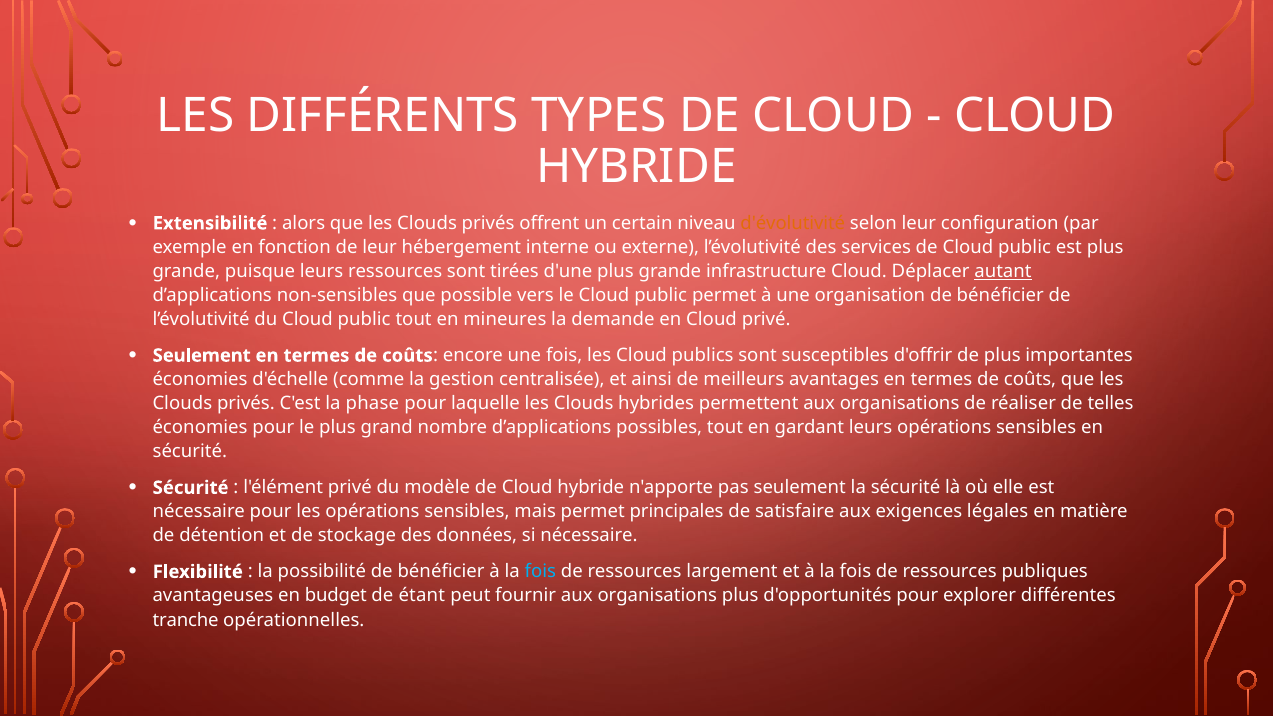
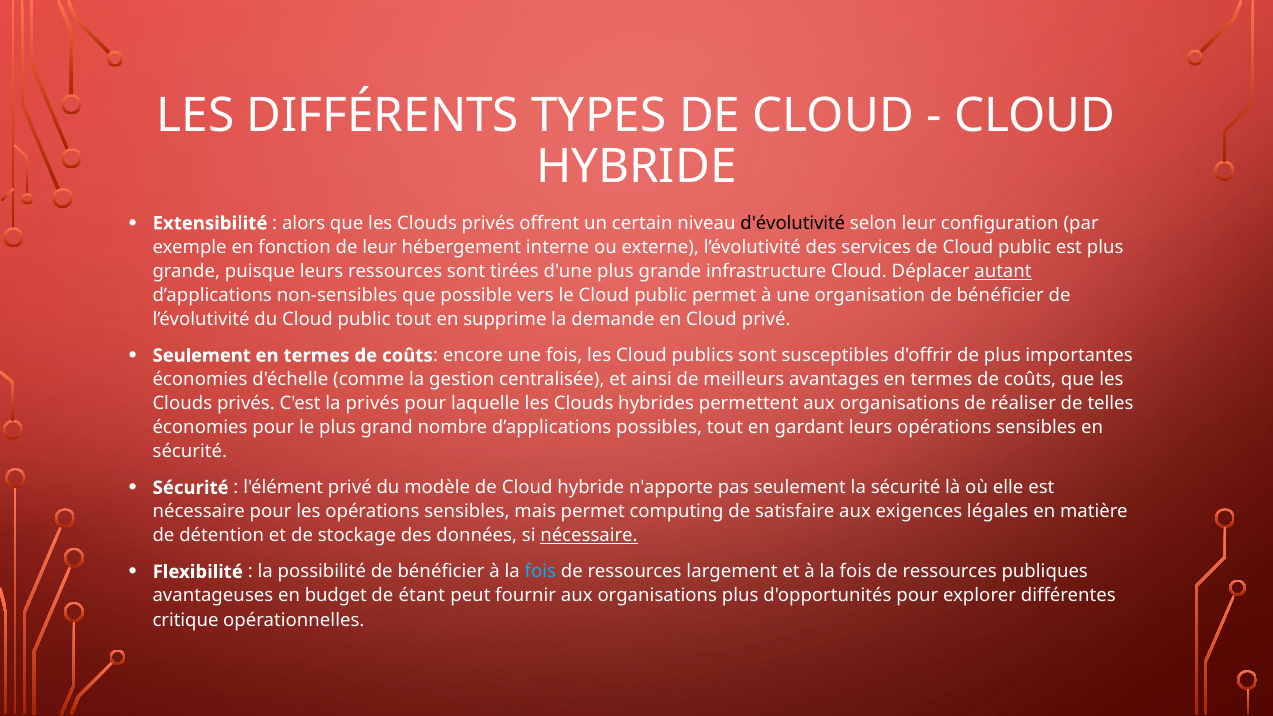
d'évolutivité colour: orange -> black (793, 223)
mineures: mineures -> supprime (505, 320)
la phase: phase -> privés (372, 404)
principales: principales -> computing (677, 512)
nécessaire underline: none -> present (589, 536)
tranche: tranche -> critique (186, 620)
